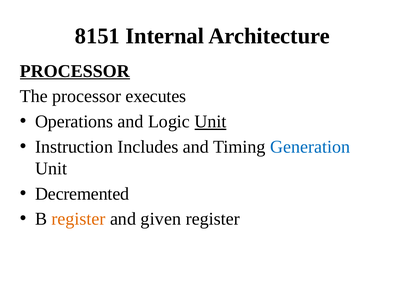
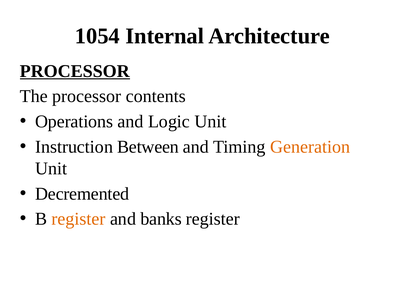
8151: 8151 -> 1054 (97, 36)
executes: executes -> contents (156, 96)
Unit underline: present -> none (210, 122)
Includes: Includes -> Between (148, 147)
Generation colour: blue -> orange (310, 147)
given: given -> banks (161, 219)
